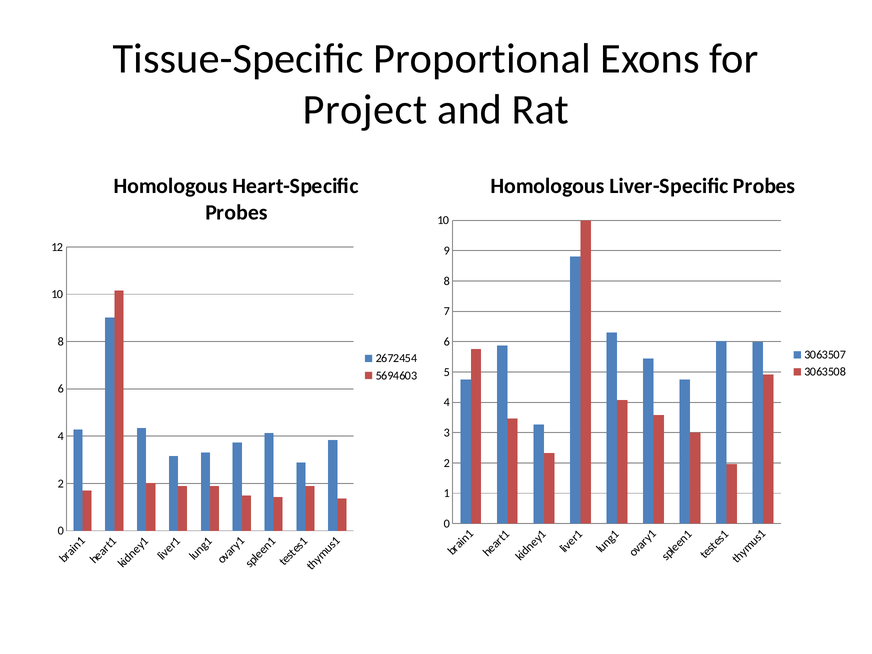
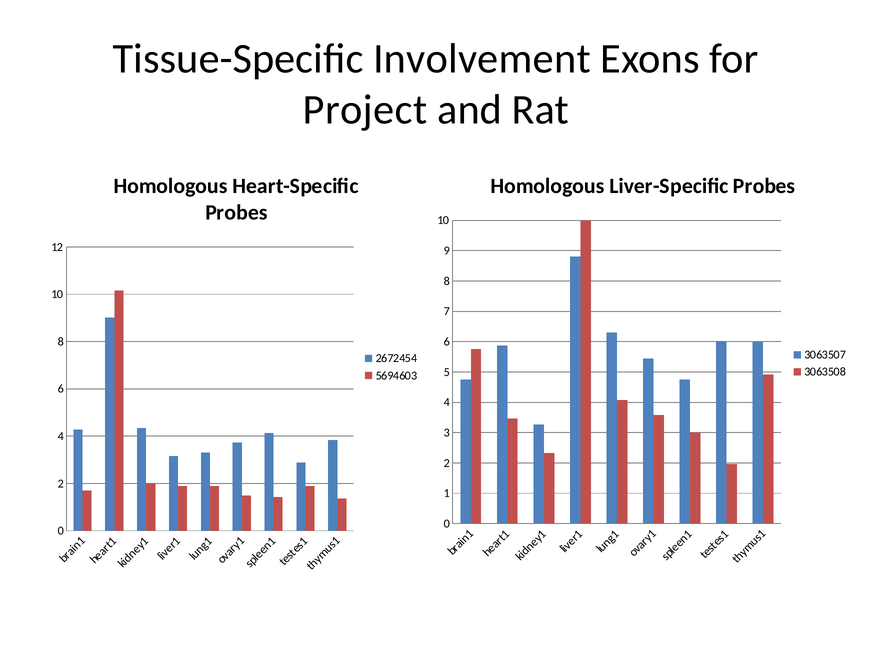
Proportional: Proportional -> Involvement (482, 59)
